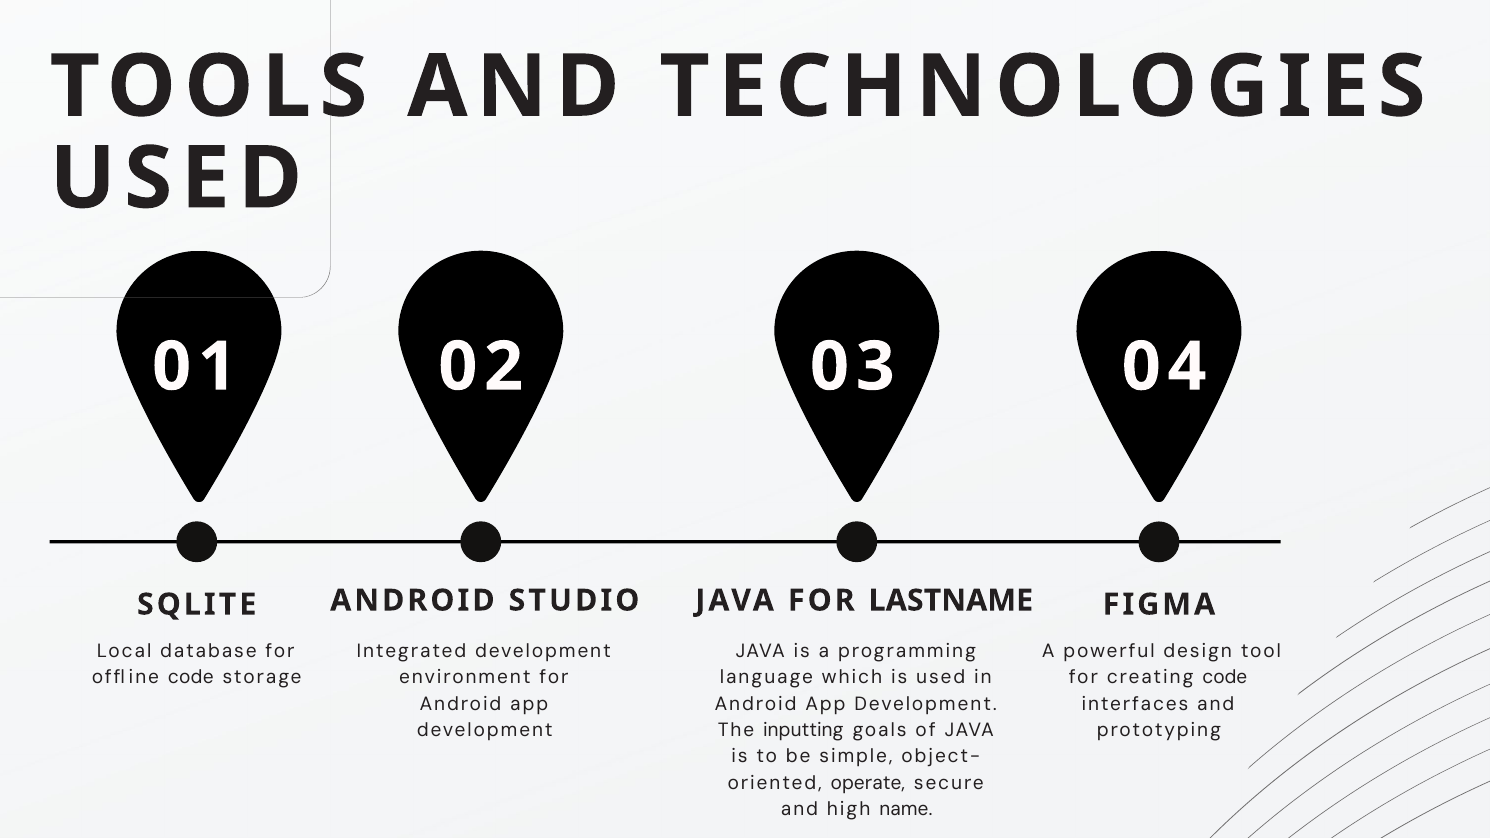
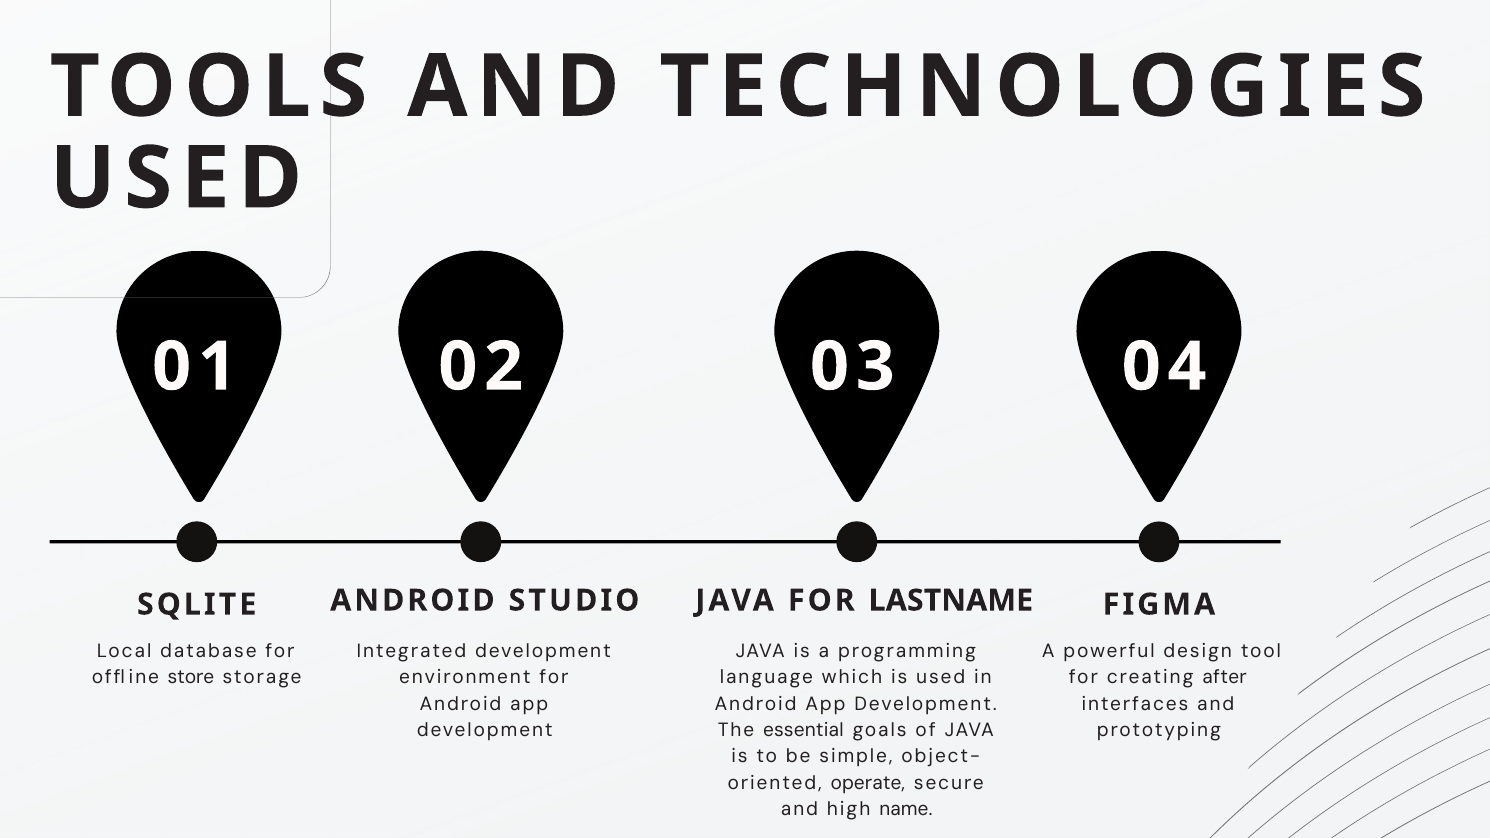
offline code: code -> store (191, 678)
creating code: code -> after (1225, 678)
inputting: inputting -> essential (803, 730)
